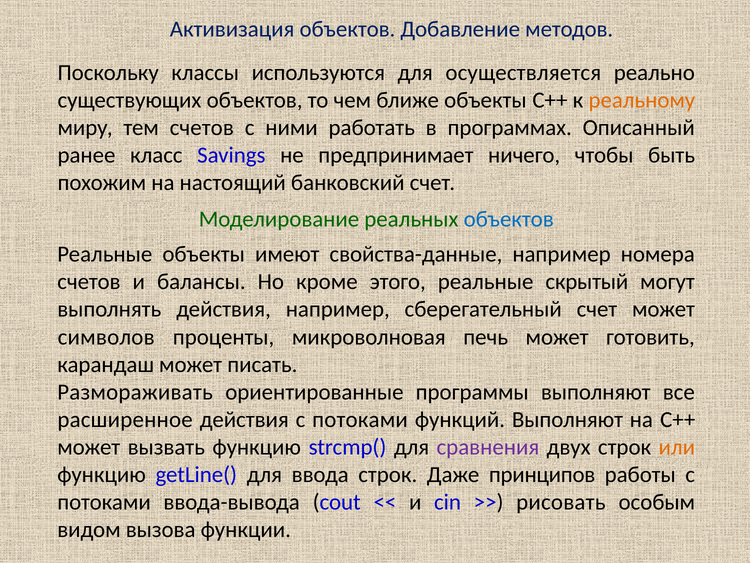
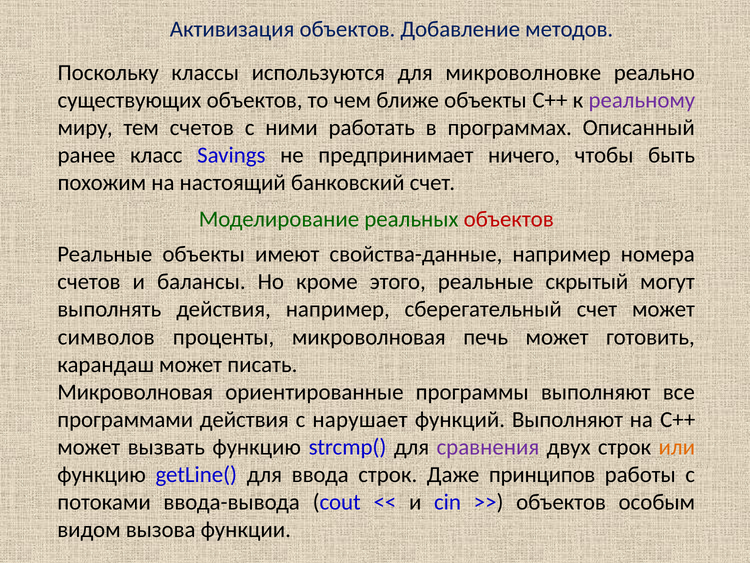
осуществляется: осуществляется -> микроволновке (523, 72)
реальному colour: orange -> purple (642, 100)
объектов colour: blue -> red (509, 219)
Размораживать: Размораживать -> Микроволновая (135, 392)
расширенное: расширенное -> программами (125, 419)
действия с потоками: потоками -> нарушает (360, 419)
рисовать: рисовать -> объектов (561, 502)
